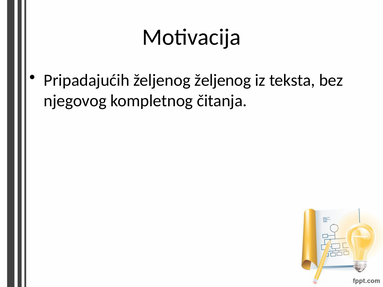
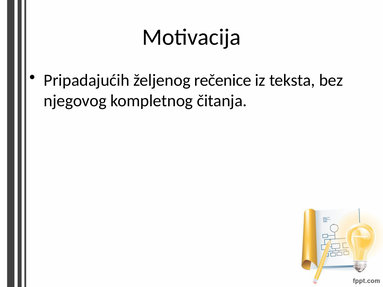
željenog željenog: željenog -> rečenice (223, 80)
